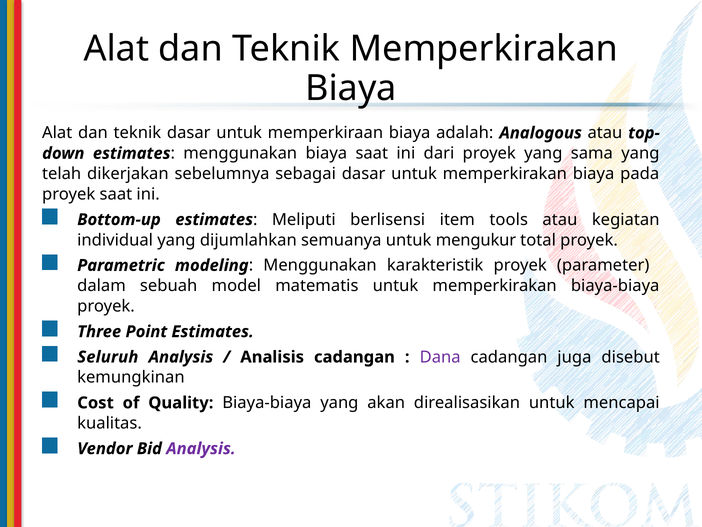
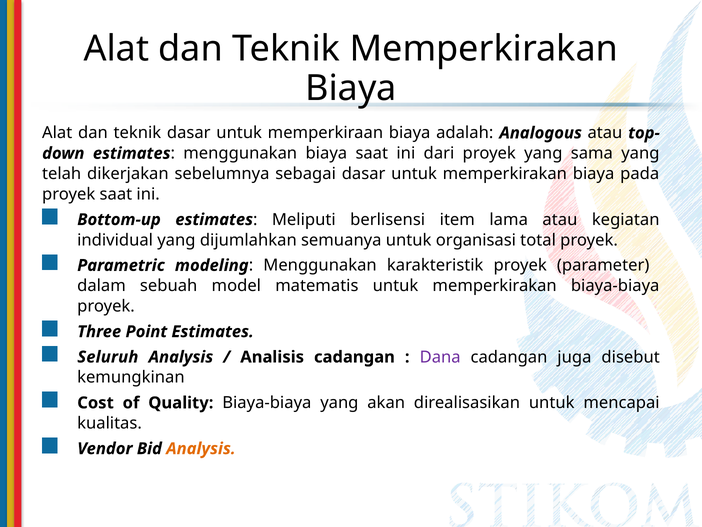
tools: tools -> lama (509, 219)
mengukur: mengukur -> organisasi (476, 240)
Analysis colour: purple -> orange (201, 448)
